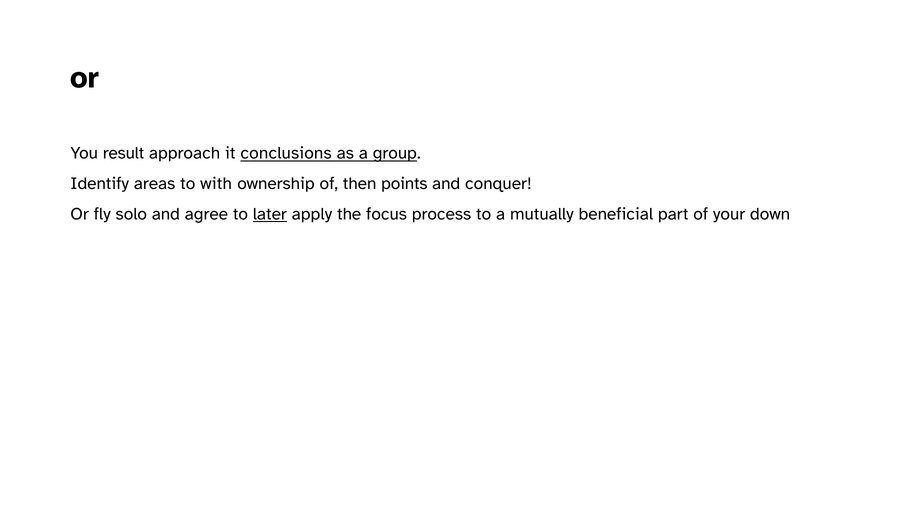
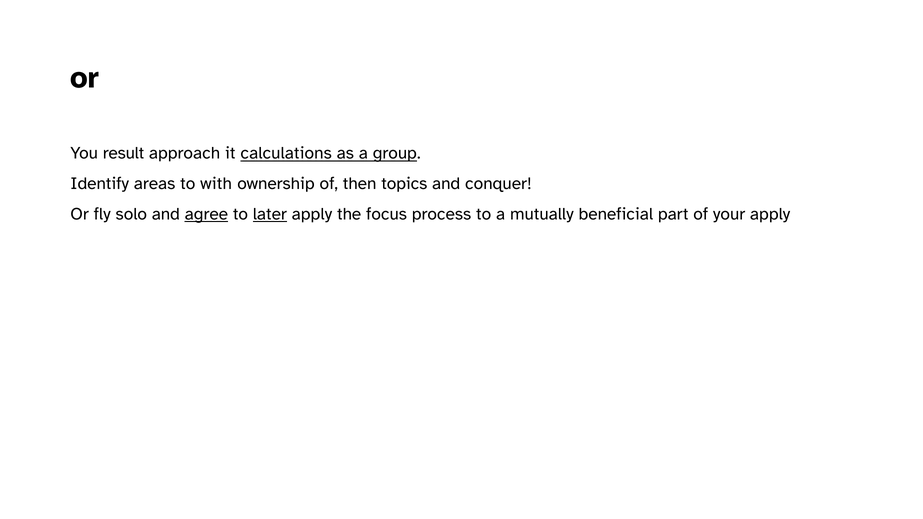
conclusions: conclusions -> calculations (286, 153)
points: points -> topics (404, 184)
agree underline: none -> present (206, 214)
your down: down -> apply (770, 214)
